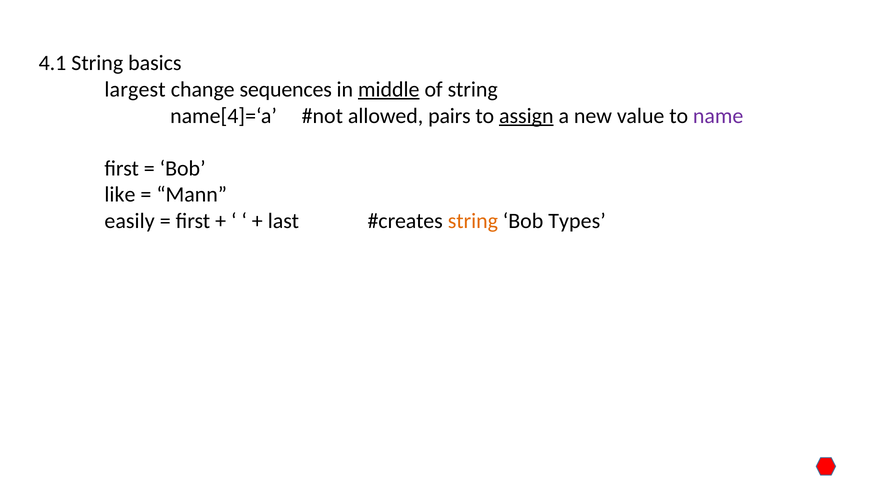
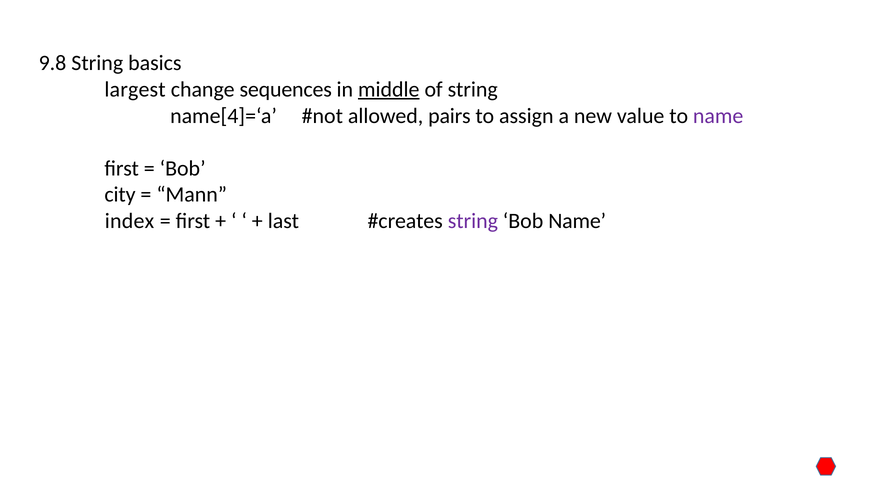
4.1: 4.1 -> 9.8 (52, 63)
assign underline: present -> none (526, 116)
like: like -> city (120, 195)
easily: easily -> index (129, 221)
string colour: orange -> purple (473, 221)
Bob Types: Types -> Name (577, 221)
